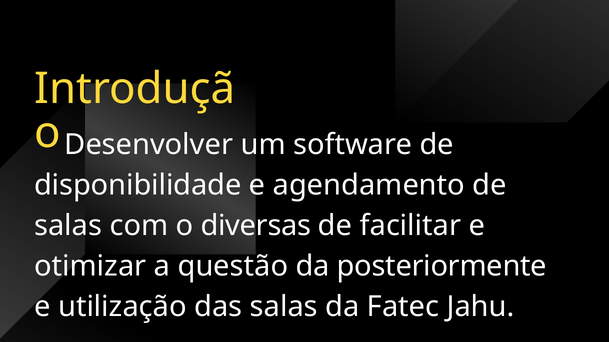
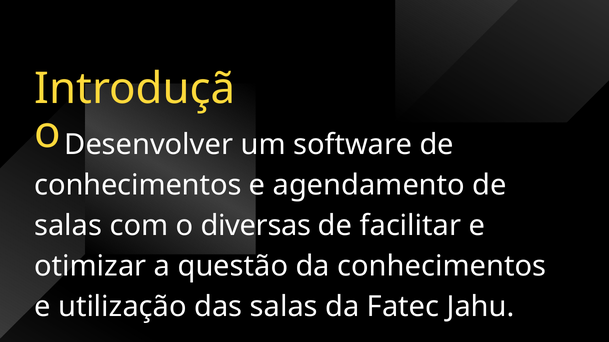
disponibilidade: disponibilidade -> conhecimentos (138, 185)
da posteriormente: posteriormente -> conhecimentos (442, 267)
